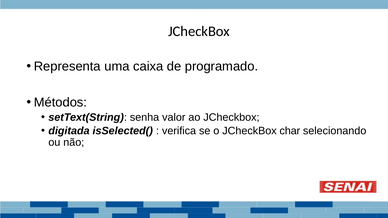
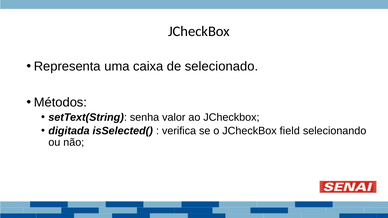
programado: programado -> selecionado (221, 66)
char: char -> field (290, 131)
